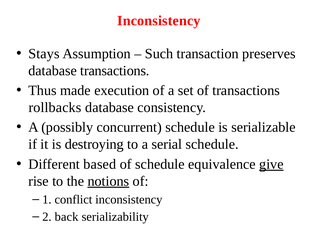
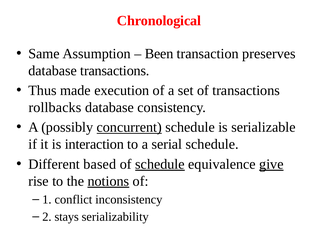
Inconsistency: Inconsistency -> Chronological (159, 21)
Stays: Stays -> Same (44, 53)
Such: Such -> Been (159, 53)
concurrent underline: none -> present (129, 127)
destroying: destroying -> interaction (94, 144)
schedule underline: none -> present (160, 164)
back: back -> stays (67, 216)
